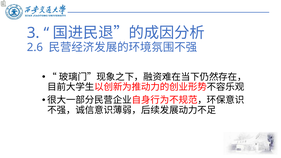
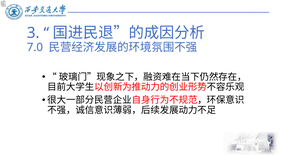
2.6: 2.6 -> 7.0 (35, 47)
